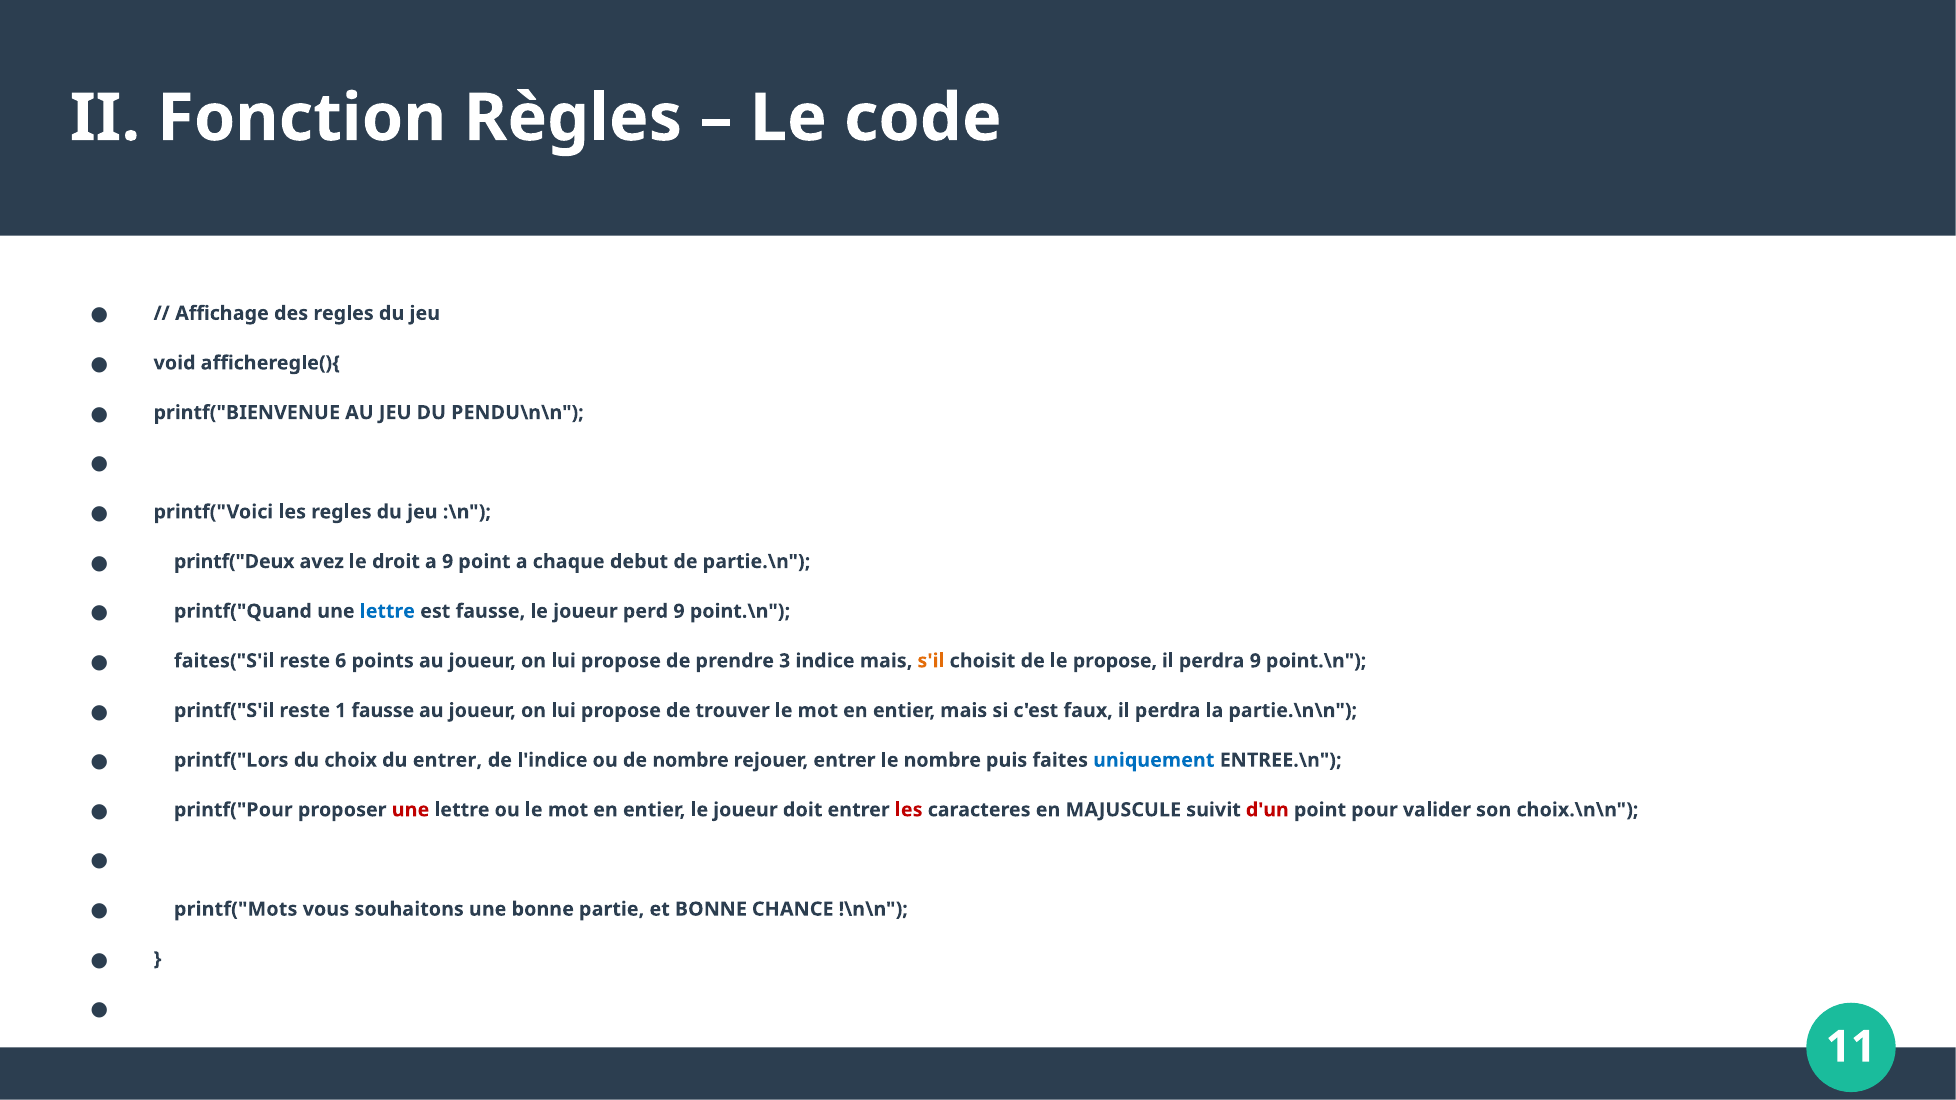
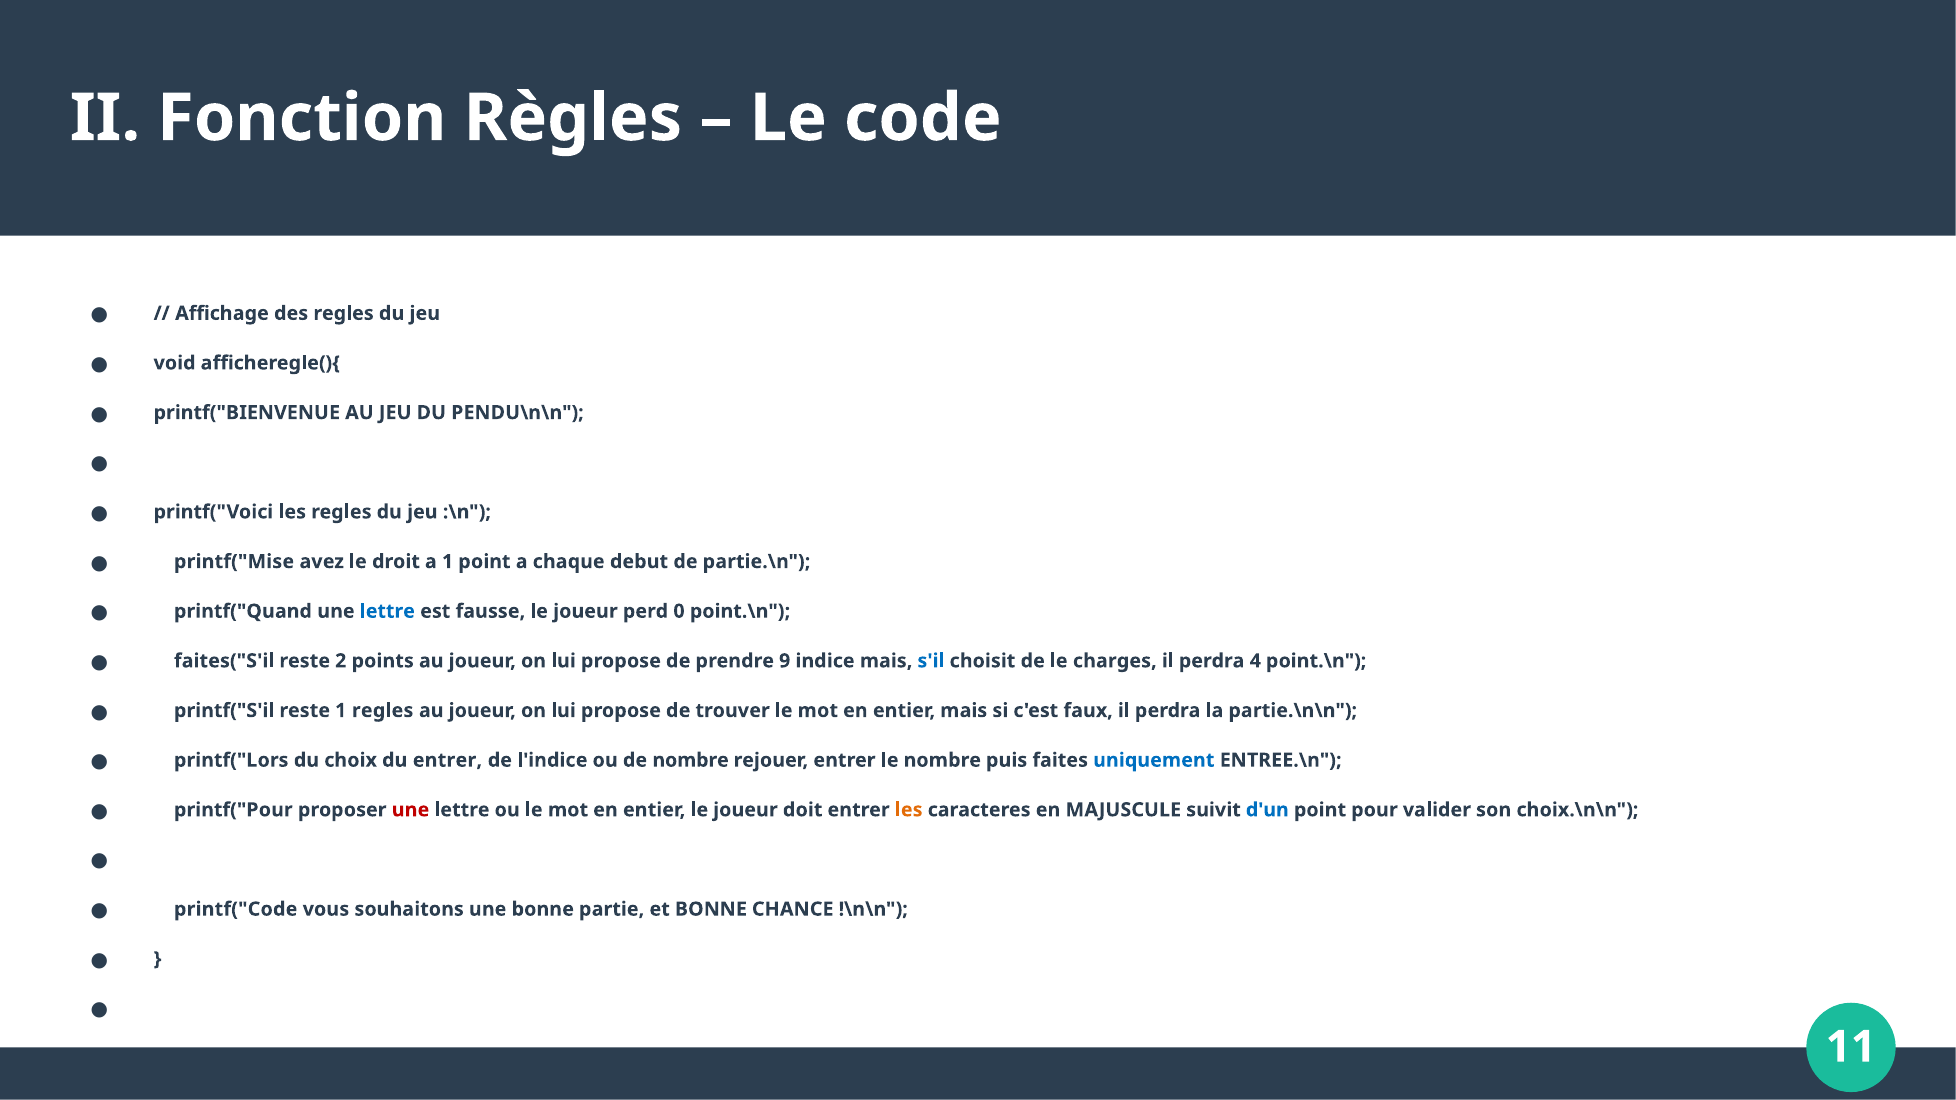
printf("Deux: printf("Deux -> printf("Mise (234, 562)
a 9: 9 -> 1 (448, 562)
perd 9: 9 -> 0 (679, 611)
6: 6 -> 2 (341, 661)
3: 3 -> 9 (785, 661)
s'il colour: orange -> blue (931, 661)
le propose: propose -> charges (1115, 661)
perdra 9: 9 -> 4 (1255, 661)
1 fausse: fausse -> regles (383, 711)
les colour: red -> orange (909, 810)
d'un colour: red -> blue (1267, 810)
printf("Mots: printf("Mots -> printf("Code (236, 909)
